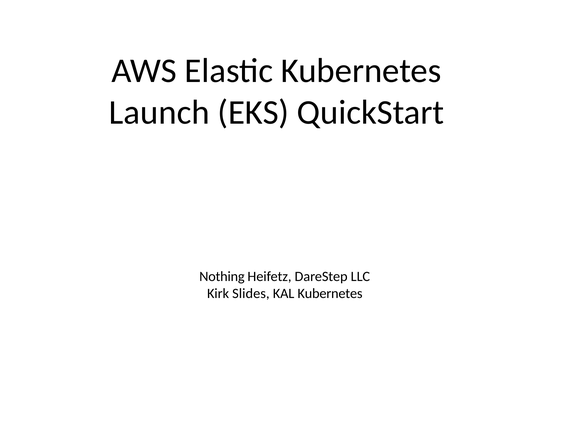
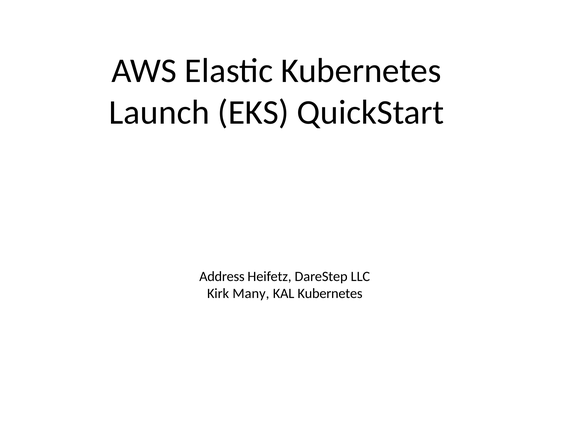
Nothing: Nothing -> Address (222, 277)
Slides: Slides -> Many (251, 294)
